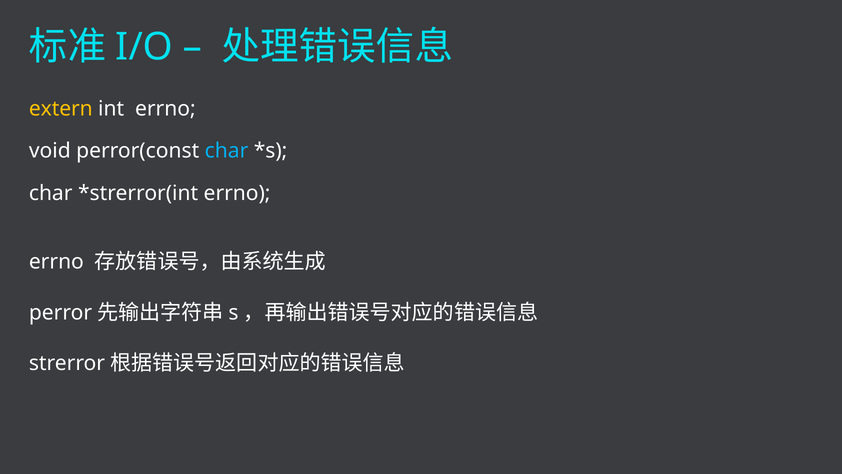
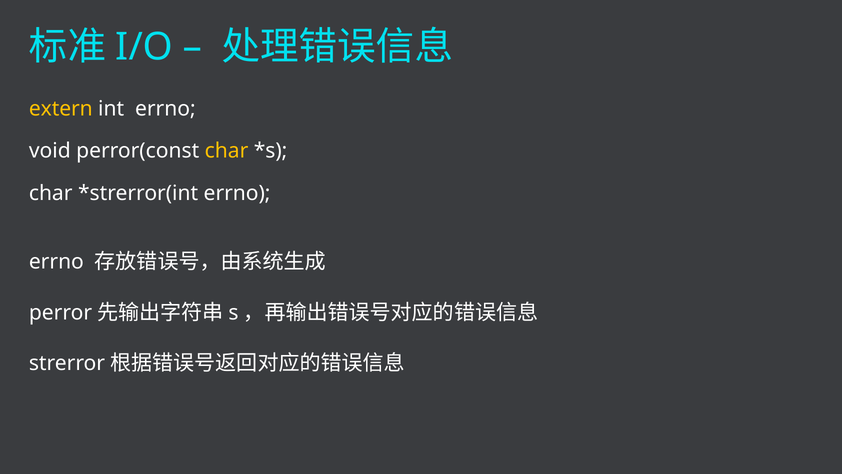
char colour: light blue -> yellow (227, 151)
